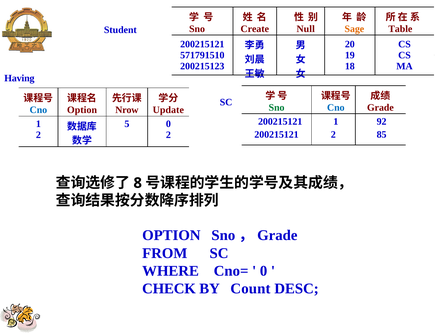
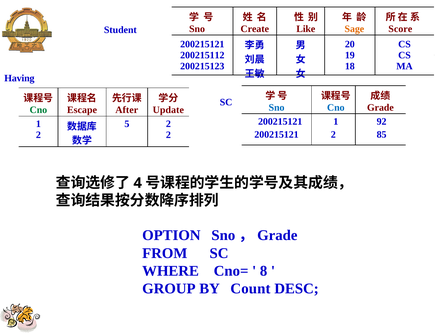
Null: Null -> Like (306, 29)
Table: Table -> Score (400, 29)
571791510: 571791510 -> 200215112 (202, 55)
Sno colour: green -> blue (277, 108)
Cno colour: blue -> green (38, 110)
Option: Option -> Escape (82, 110)
Nrow: Nrow -> After (127, 110)
5 0: 0 -> 2 (168, 124)
8: 8 -> 4 (138, 183)
0: 0 -> 8 (264, 271)
CHECK: CHECK -> GROUP (169, 289)
